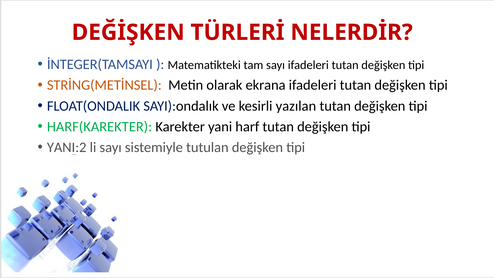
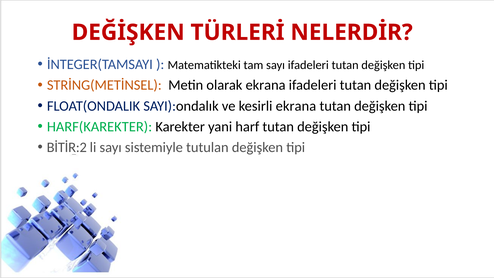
kesirli yazılan: yazılan -> ekrana (296, 106)
YANI:2: YANI:2 -> BİTİR:2 (67, 147)
